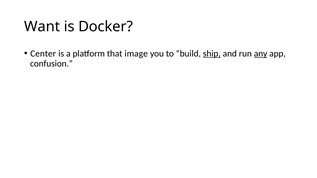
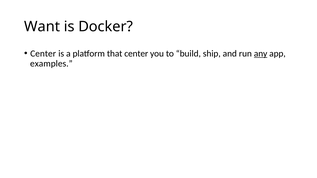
that image: image -> center (136, 54)
ship underline: present -> none (212, 54)
confusion: confusion -> examples (51, 64)
